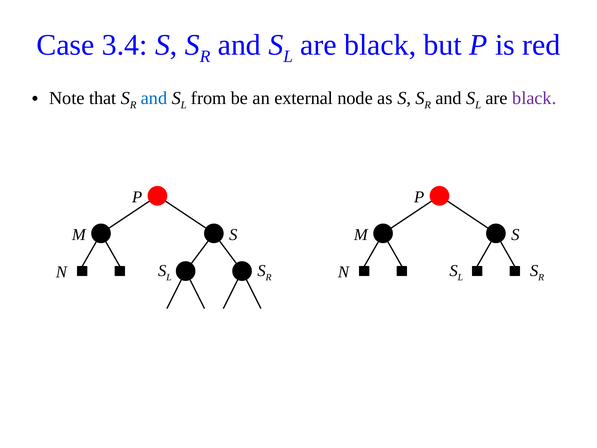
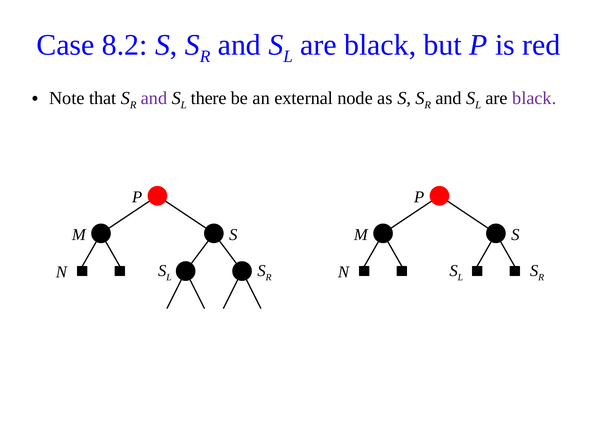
3.4: 3.4 -> 8.2 (125, 45)
and colour: blue -> purple (154, 98)
from: from -> there (209, 98)
